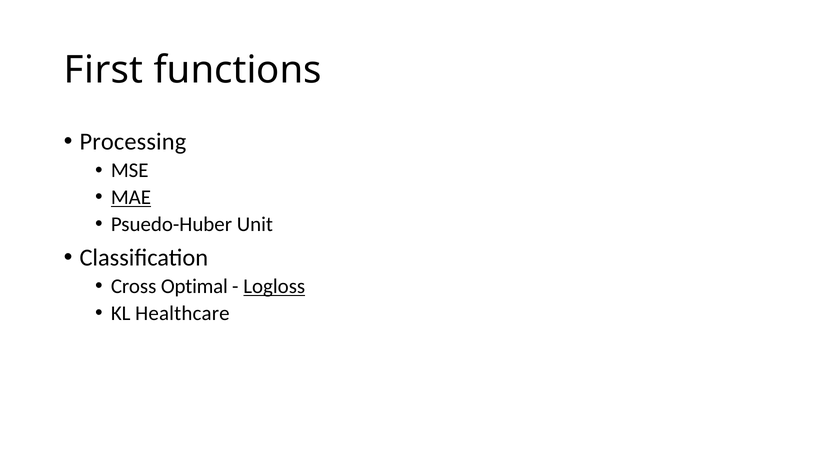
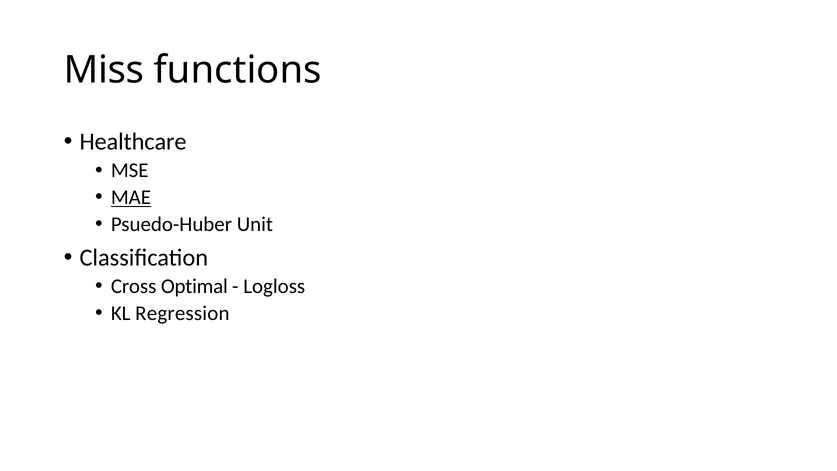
First: First -> Miss (104, 70)
Processing: Processing -> Healthcare (133, 142)
Logloss underline: present -> none (274, 286)
Healthcare: Healthcare -> Regression (182, 313)
